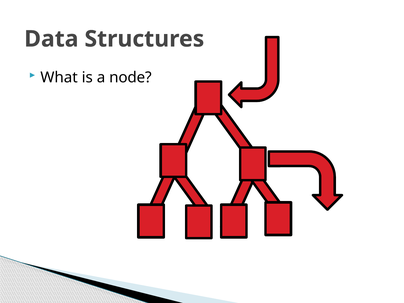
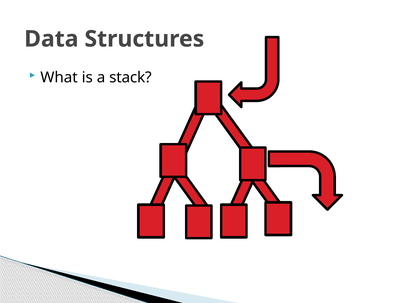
node: node -> stack (130, 78)
